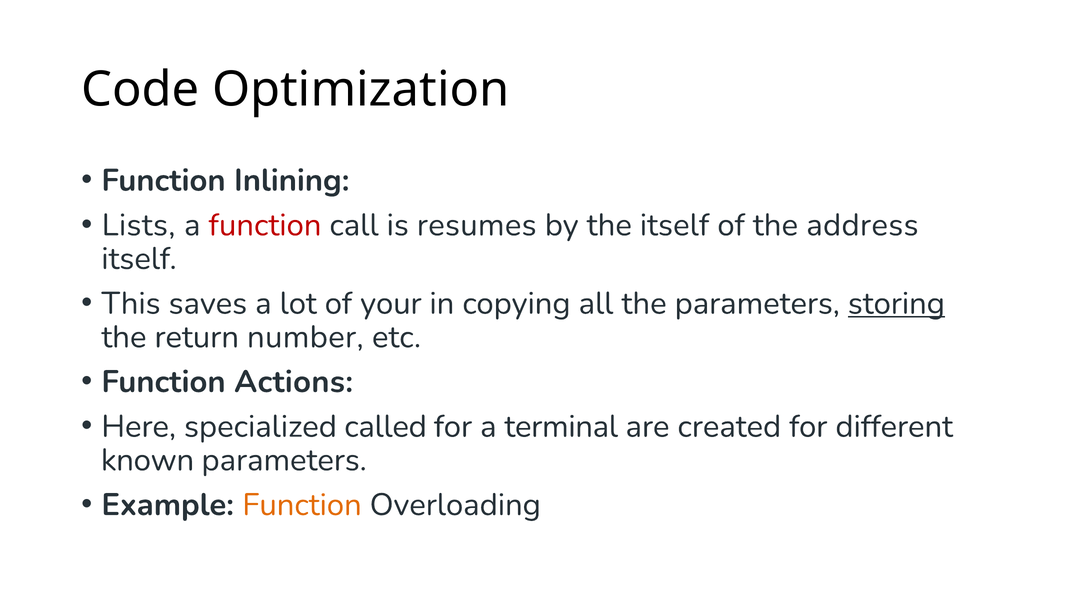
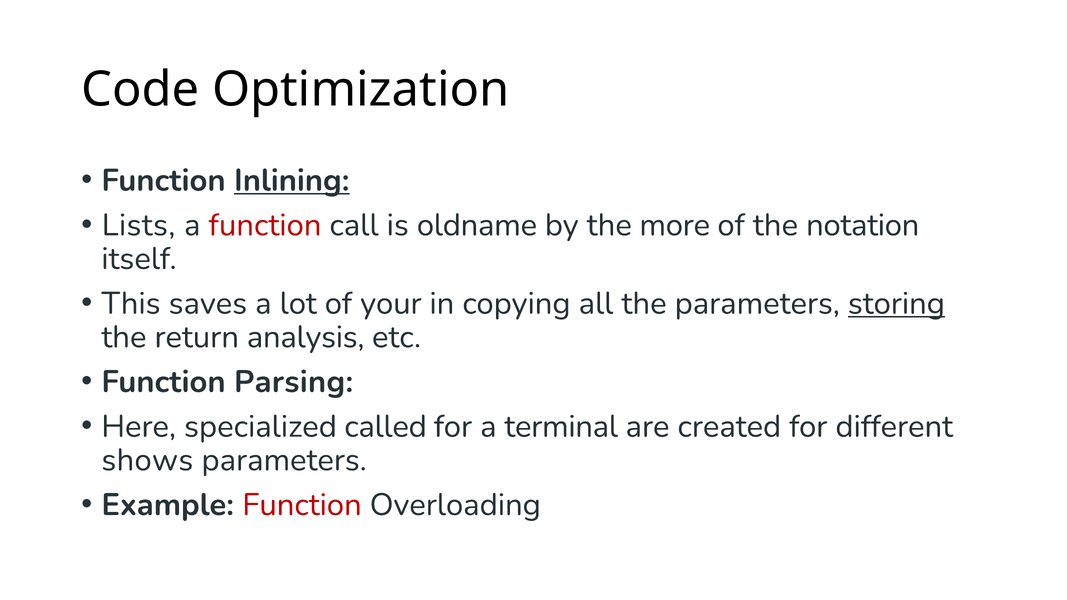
Inlining underline: none -> present (292, 180)
resumes: resumes -> oldname (477, 225)
the itself: itself -> more (675, 225)
address: address -> notation (863, 225)
number: number -> analysis (306, 337)
Actions: Actions -> Parsing (294, 382)
known: known -> shows (147, 460)
Function colour: orange -> red (302, 505)
